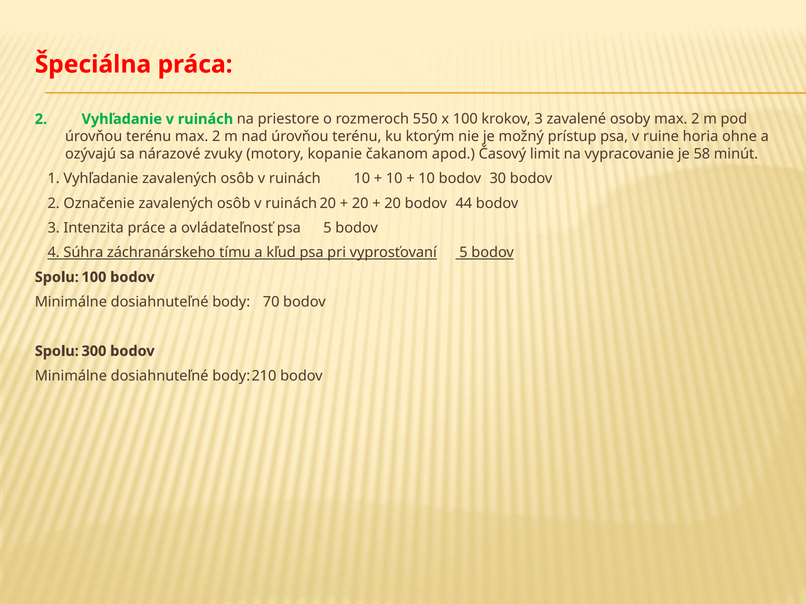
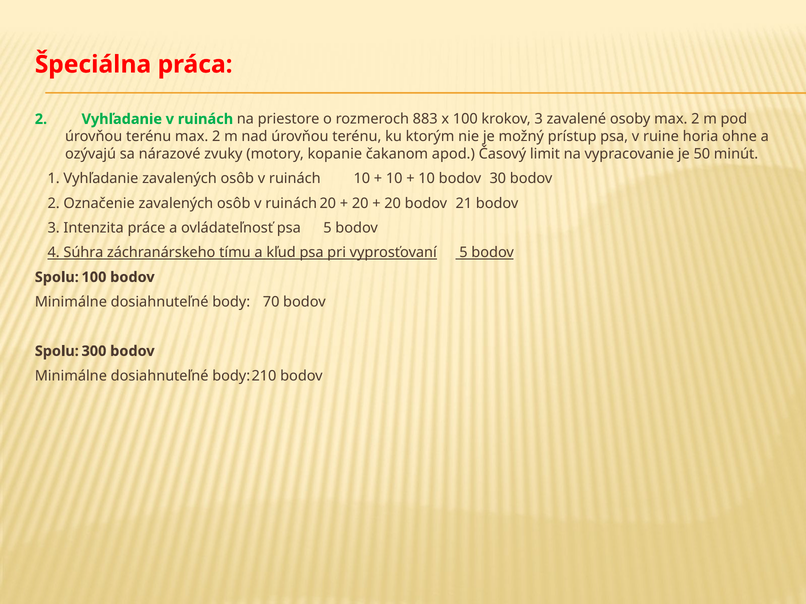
550: 550 -> 883 (425, 119)
58: 58 -> 50 (702, 154)
44: 44 -> 21 (464, 203)
